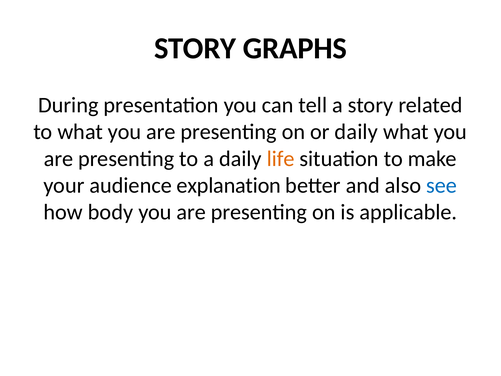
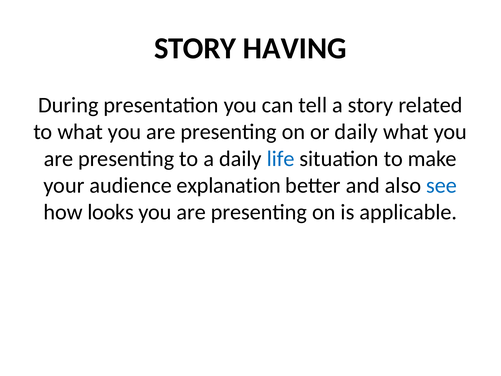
GRAPHS: GRAPHS -> HAVING (295, 48)
life colour: orange -> blue (281, 159)
body: body -> looks (111, 212)
